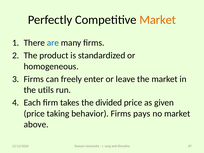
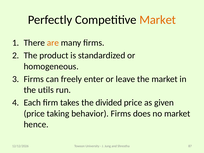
are colour: blue -> orange (53, 43)
pays: pays -> does (142, 114)
above: above -> hence (36, 124)
